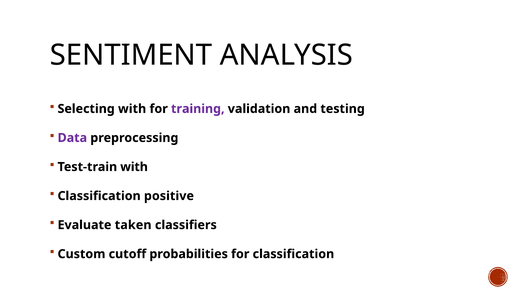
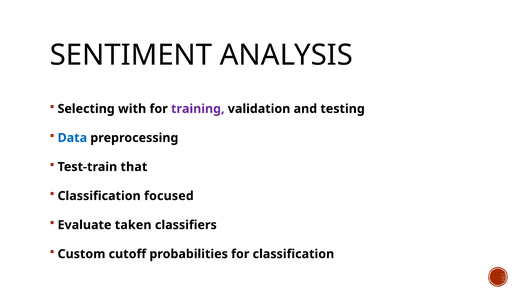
Data colour: purple -> blue (72, 138)
Test-train with: with -> that (134, 167)
positive: positive -> focused (169, 196)
